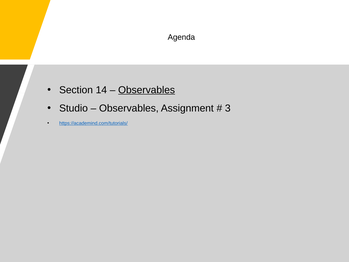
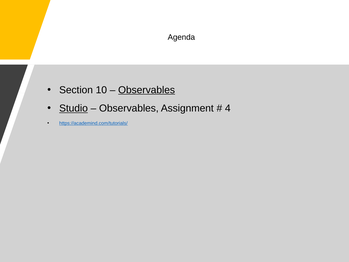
14: 14 -> 10 (101, 90)
Studio underline: none -> present (74, 108)
3: 3 -> 4 (228, 108)
